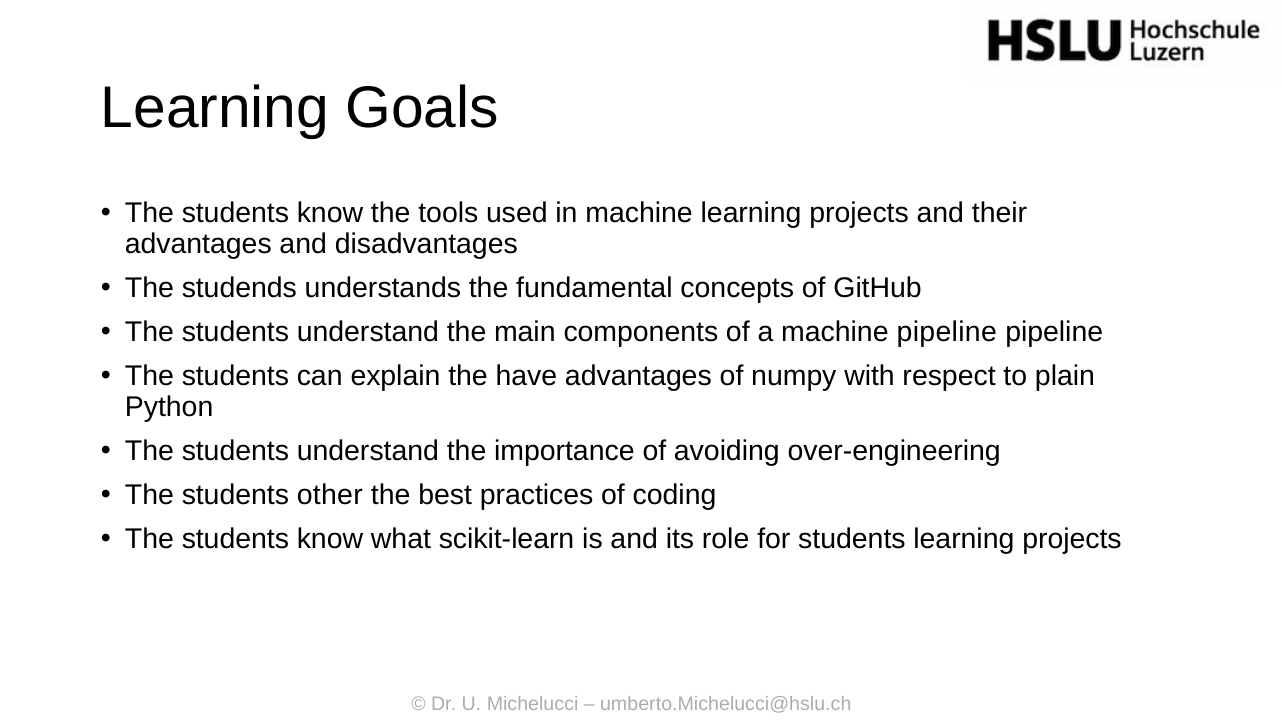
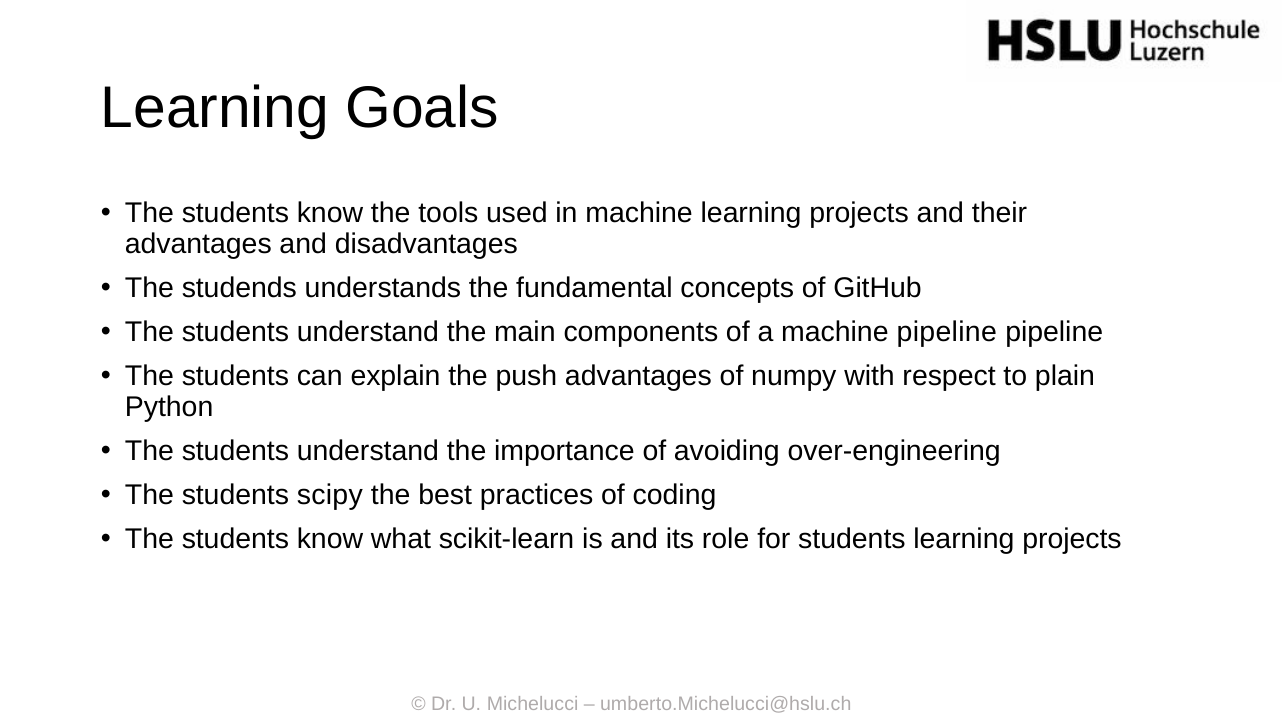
have: have -> push (526, 376)
other: other -> scipy (330, 495)
